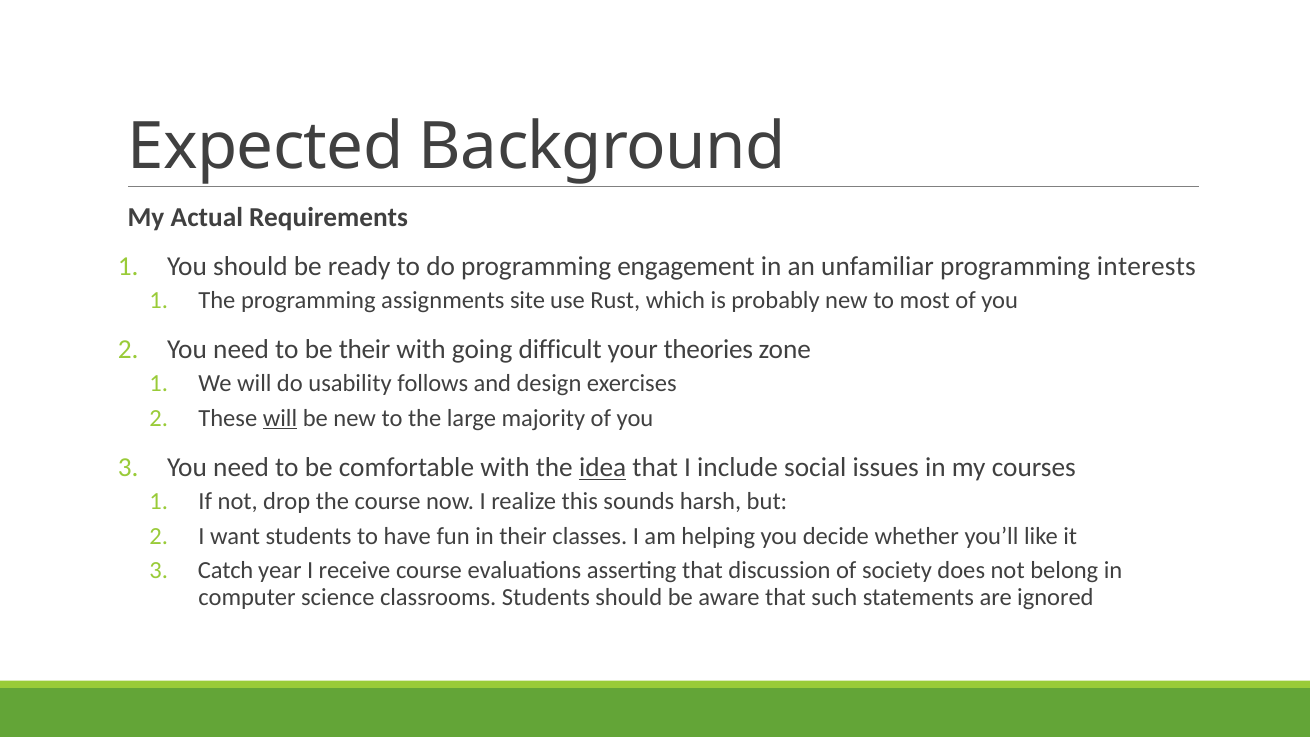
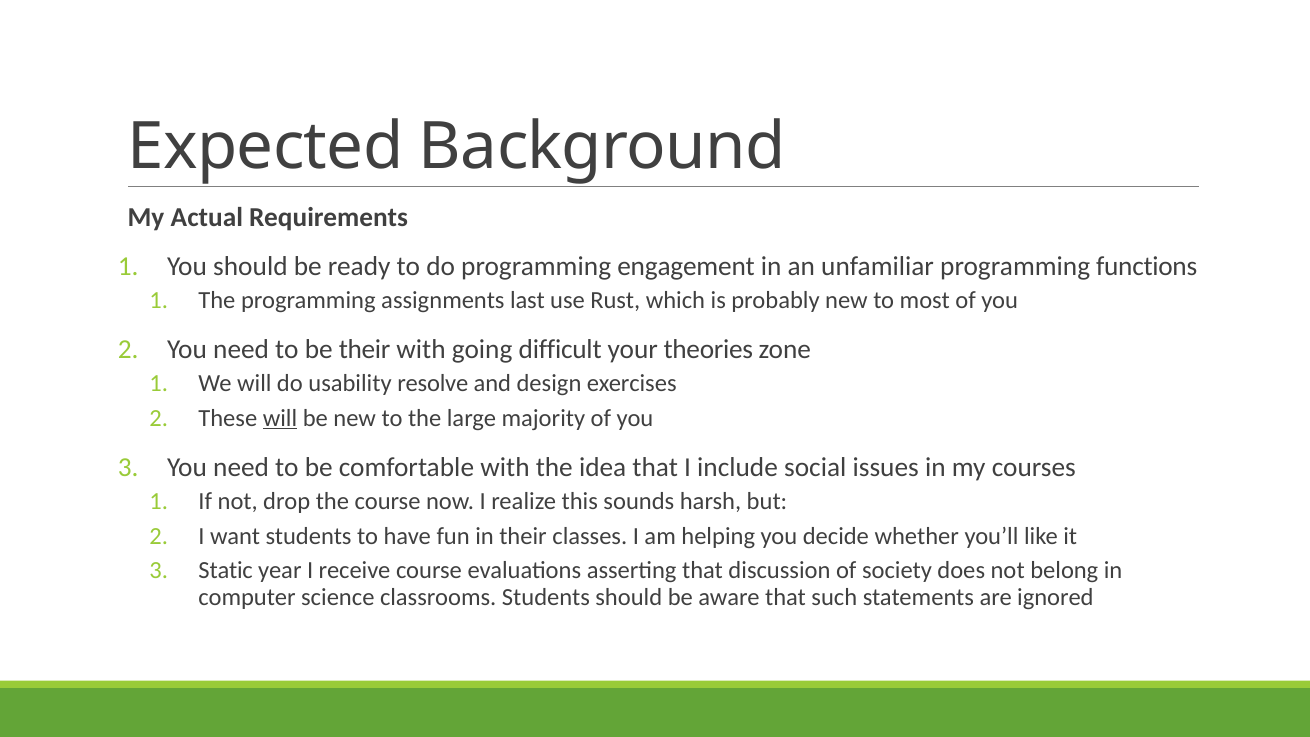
interests: interests -> functions (1147, 266)
site: site -> last (527, 300)
follows: follows -> resolve (433, 383)
idea underline: present -> none (603, 468)
Catch: Catch -> Static (226, 571)
